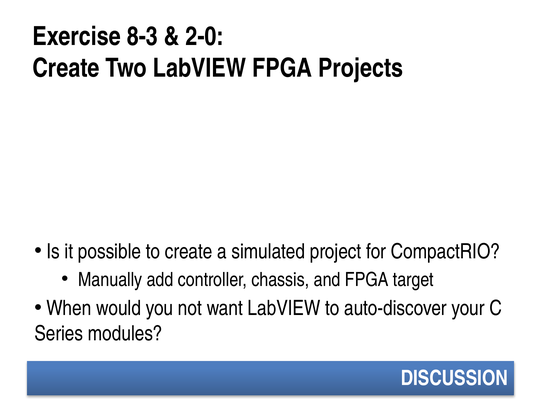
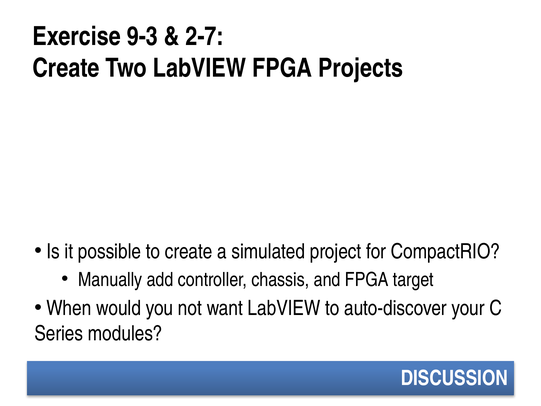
8-3: 8-3 -> 9-3 (142, 37)
2-0: 2-0 -> 2-7 (205, 37)
